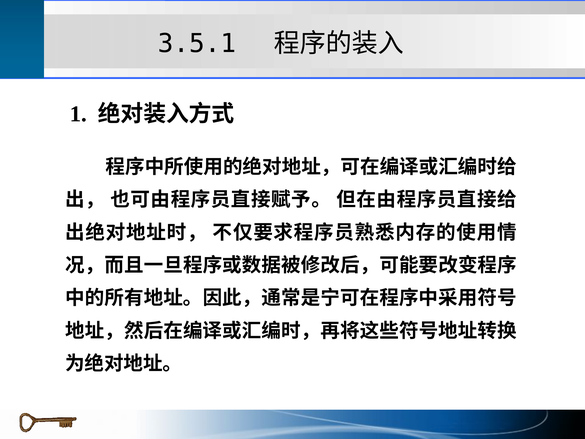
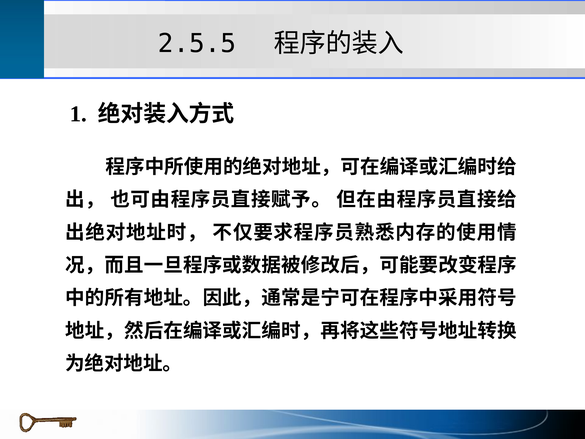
3.5.1: 3.5.1 -> 2.5.5 (197, 44)
